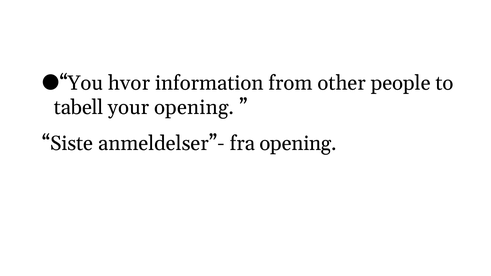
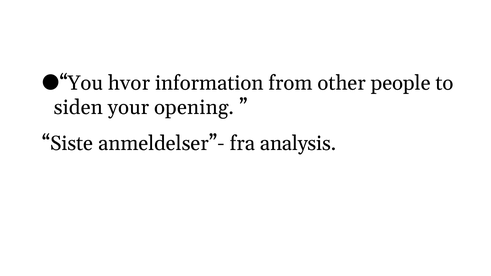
tabell: tabell -> siden (78, 108)
fra opening: opening -> analysis (298, 144)
